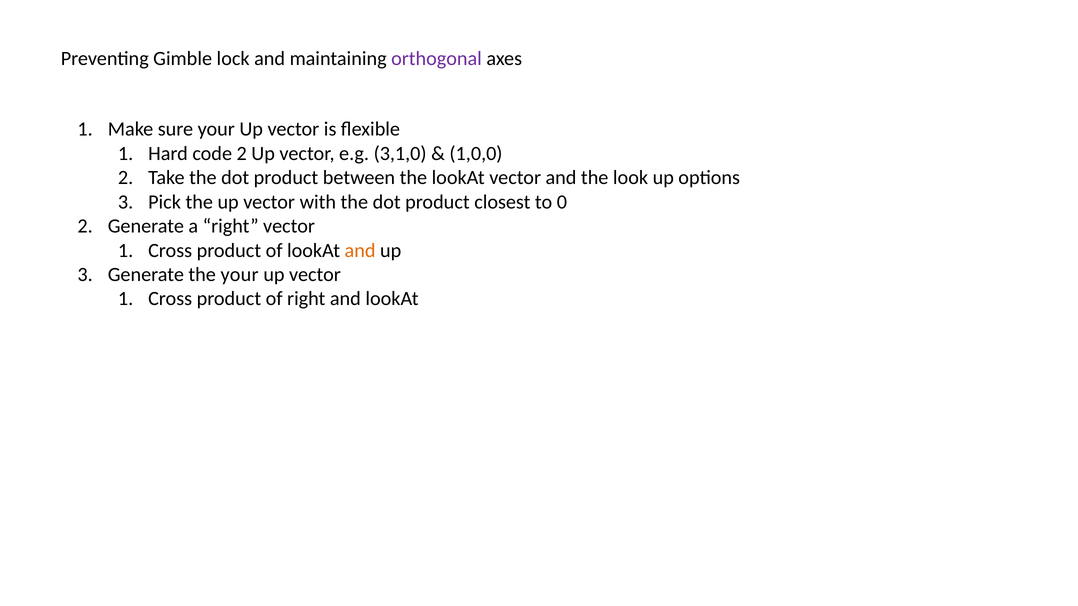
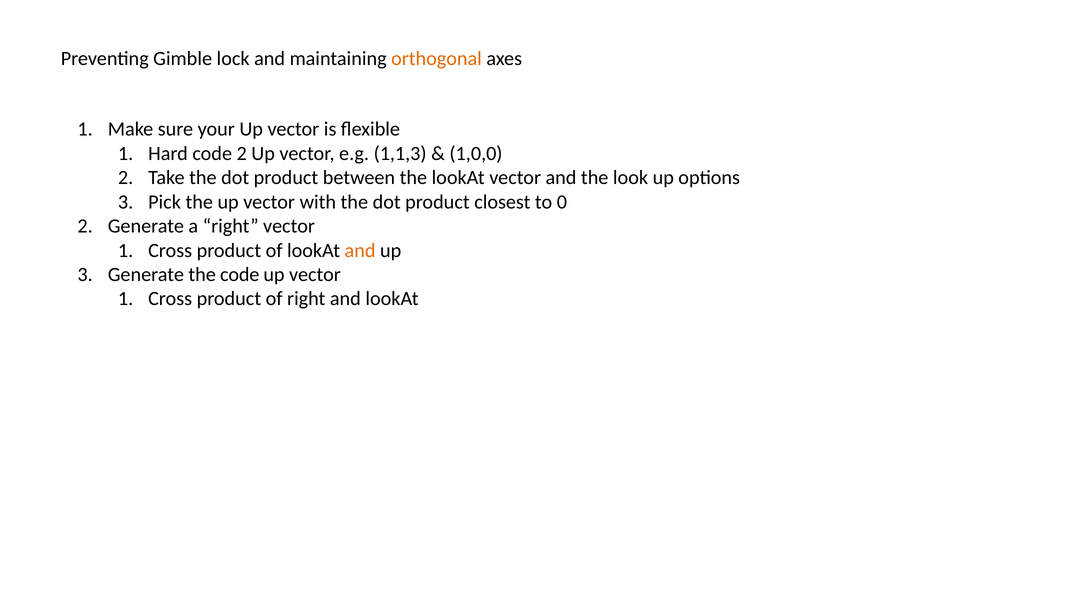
orthogonal colour: purple -> orange (437, 59)
3,1,0: 3,1,0 -> 1,1,3 (400, 153)
the your: your -> code (240, 275)
